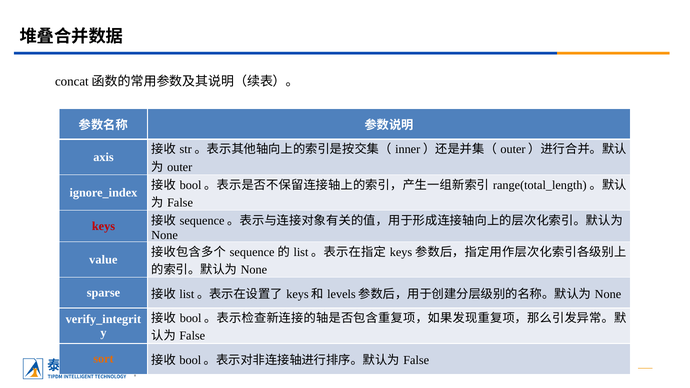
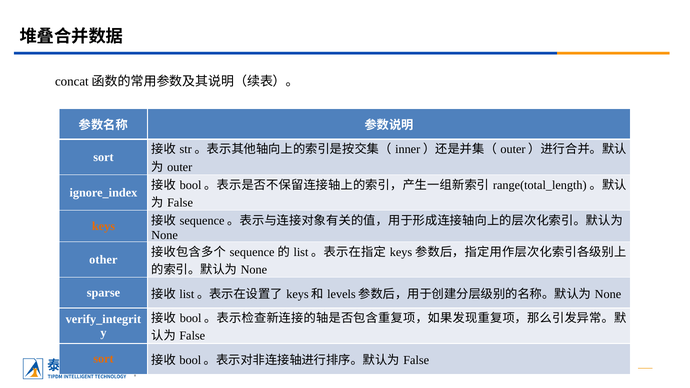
axis: axis -> sort (103, 157)
keys colour: red -> orange (103, 226)
value: value -> other (103, 260)
